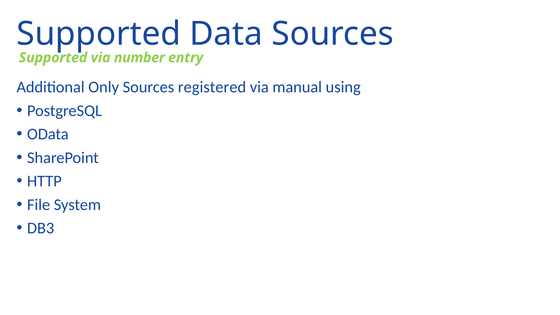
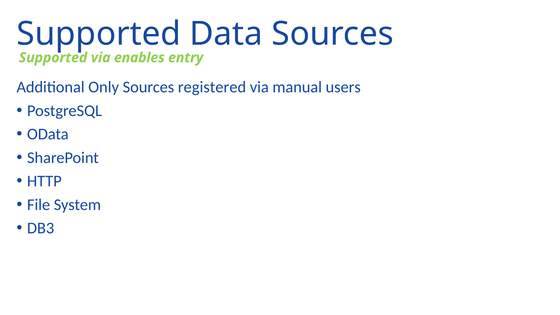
number: number -> enables (139, 58)
using: using -> users (343, 87)
